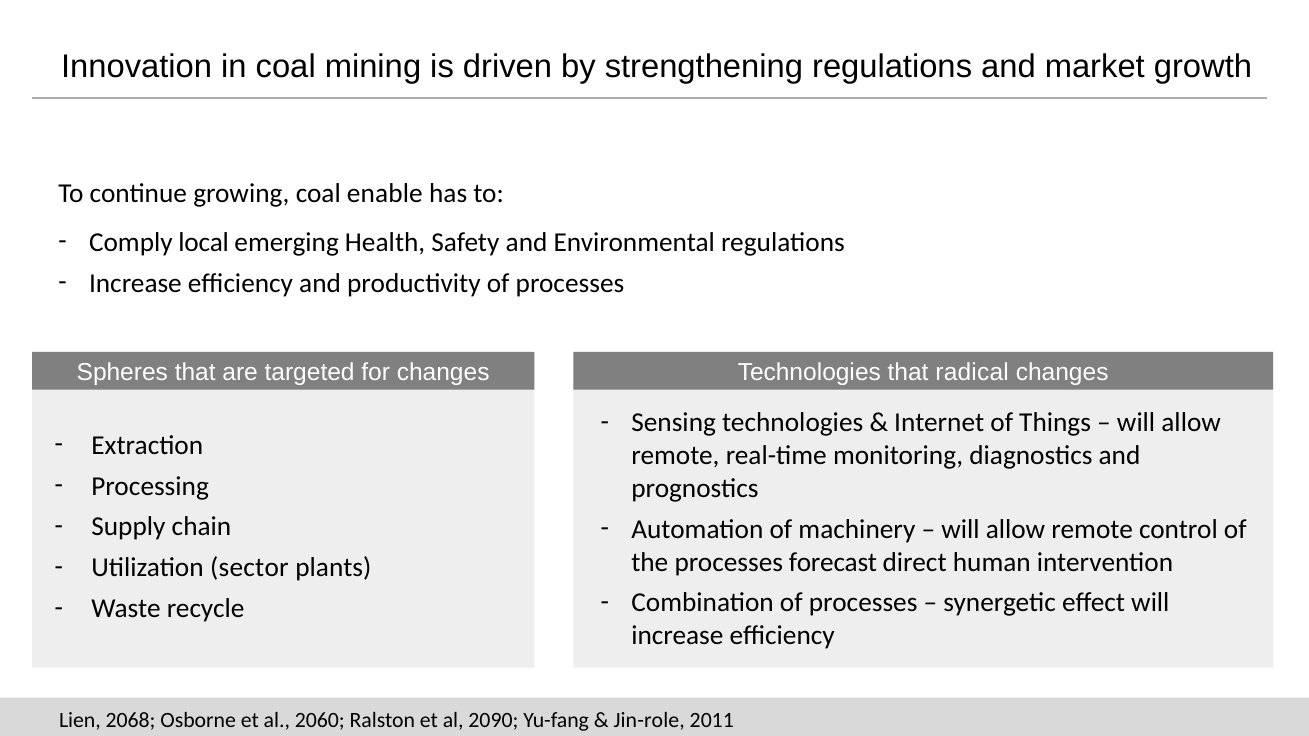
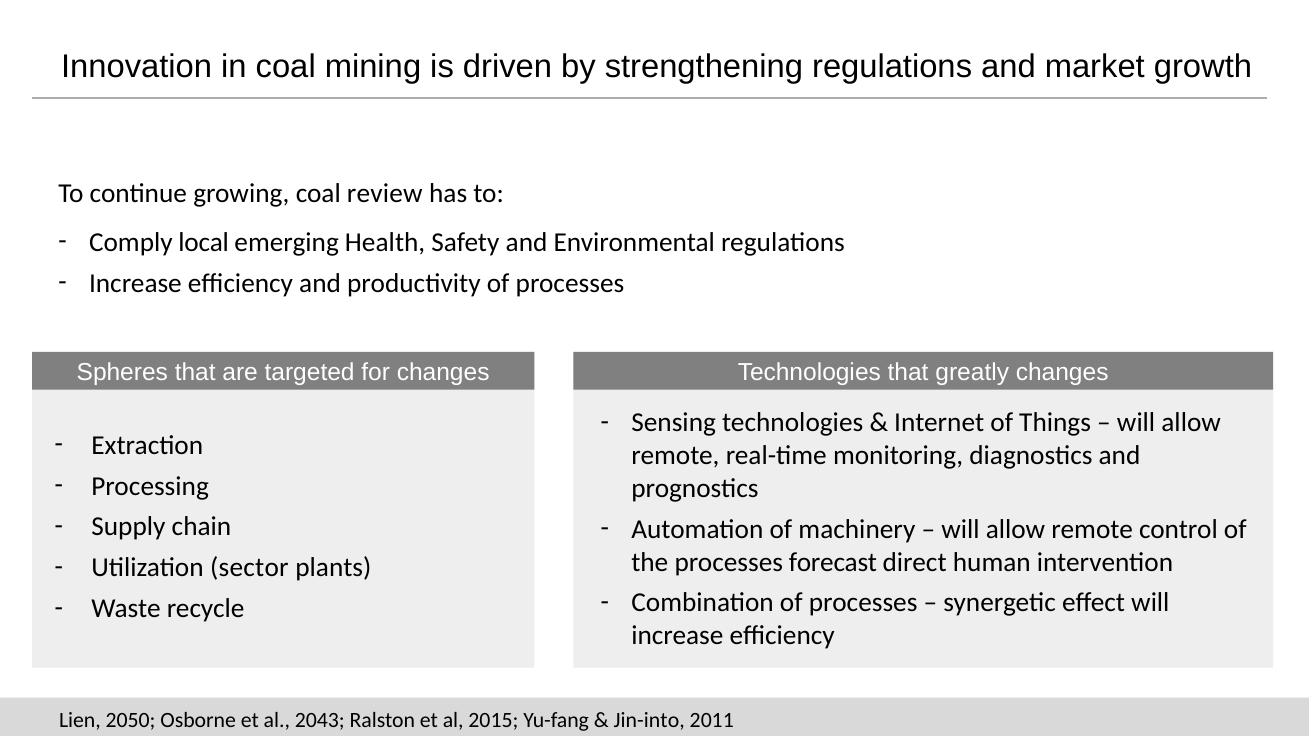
enable: enable -> review (385, 193)
radical: radical -> greatly (972, 373)
2068: 2068 -> 2050 (131, 720)
2060: 2060 -> 2043 (320, 720)
2090: 2090 -> 2015 (493, 720)
Jin-role: Jin-role -> Jin-into (649, 720)
